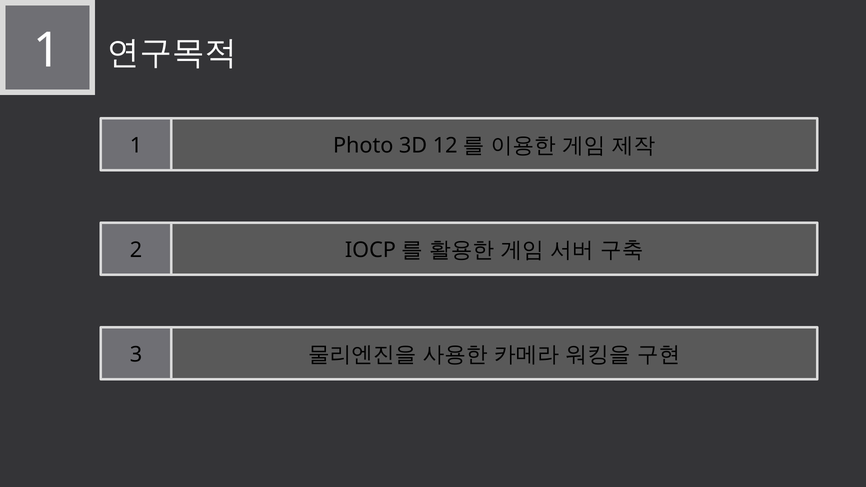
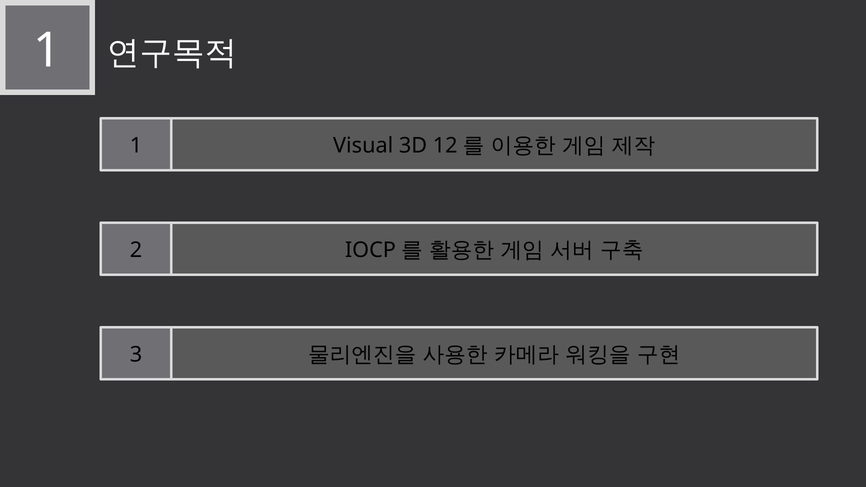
Photo: Photo -> Visual (363, 146)
